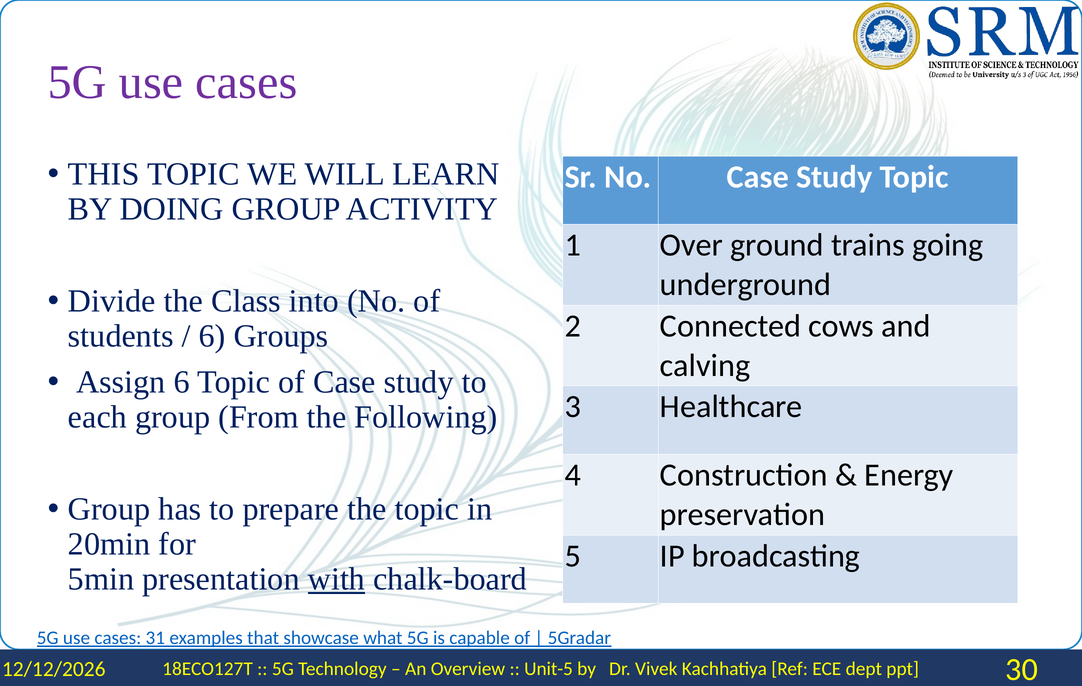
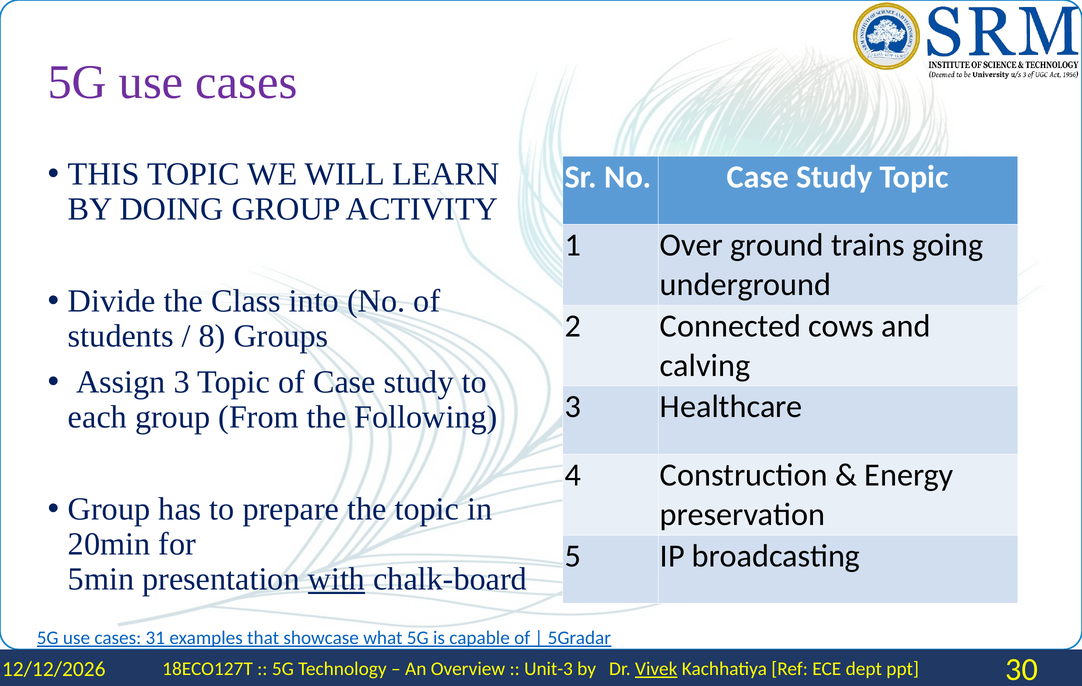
6: 6 -> 8 (212, 336)
Assign 6: 6 -> 3 (182, 382)
Unit-5: Unit-5 -> Unit-3 (549, 669)
Vivek underline: none -> present (656, 669)
